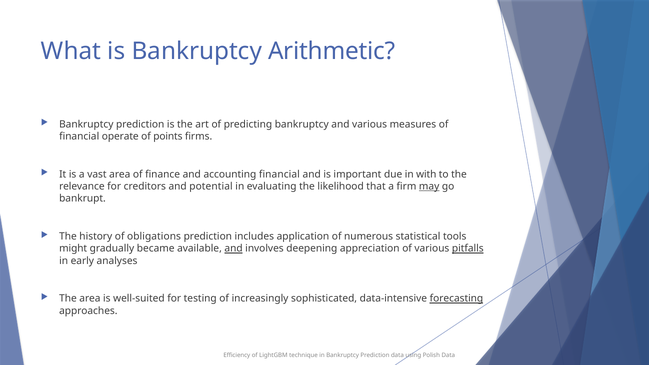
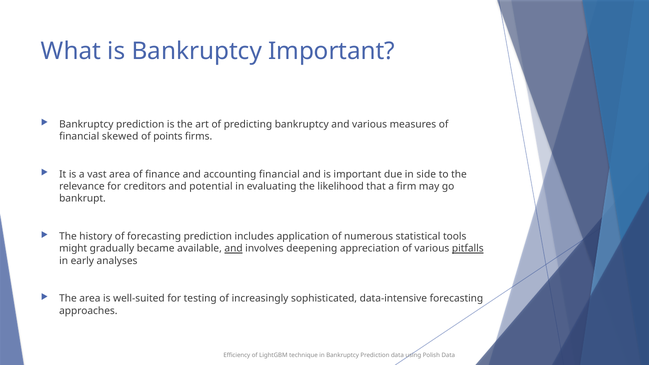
Bankruptcy Arithmetic: Arithmetic -> Important (332, 51)
operate: operate -> skewed (120, 136)
with: with -> side (426, 174)
may underline: present -> none (429, 186)
of obligations: obligations -> forecasting (154, 236)
forecasting underline: present -> none (456, 299)
